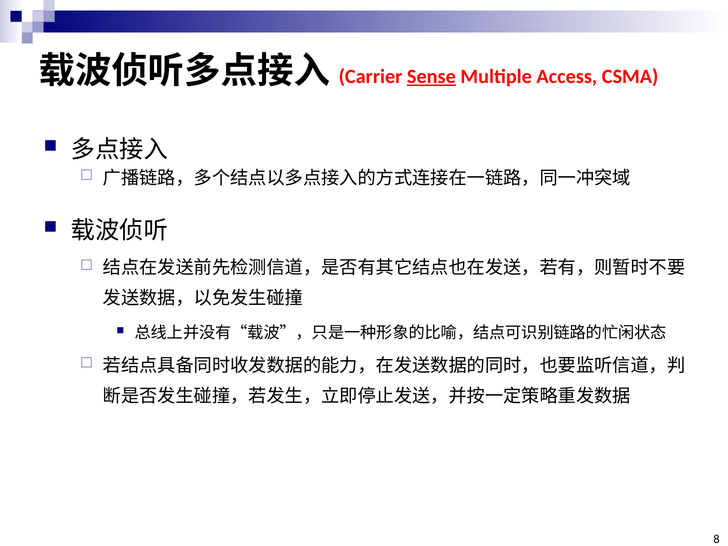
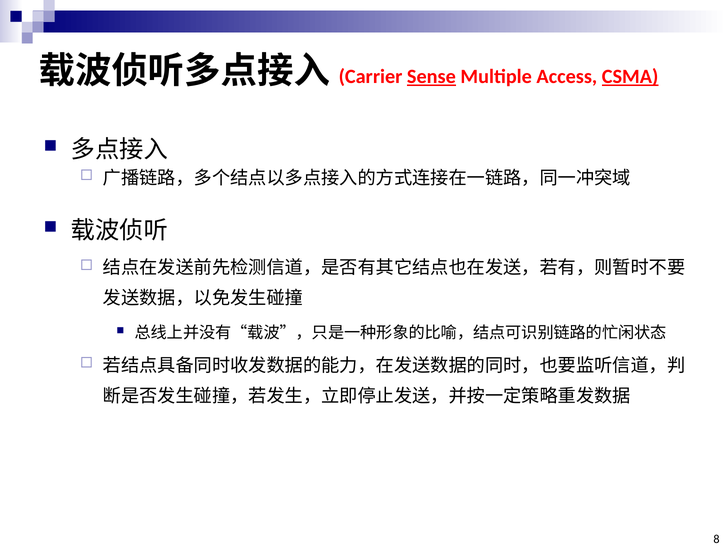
CSMA underline: none -> present (630, 77)
